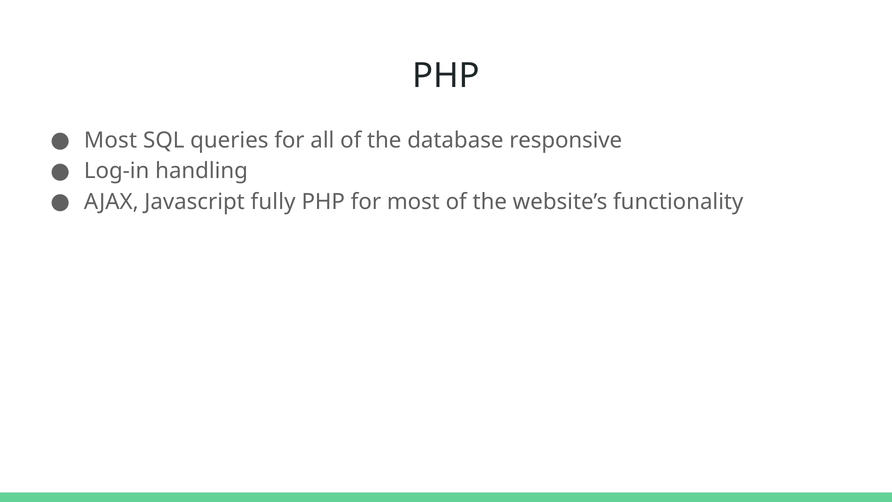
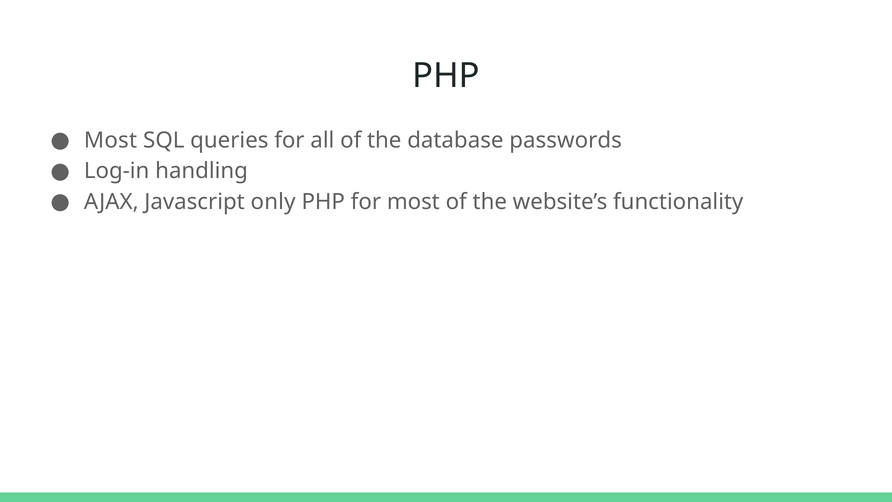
responsive: responsive -> passwords (566, 140)
fully: fully -> only (273, 202)
